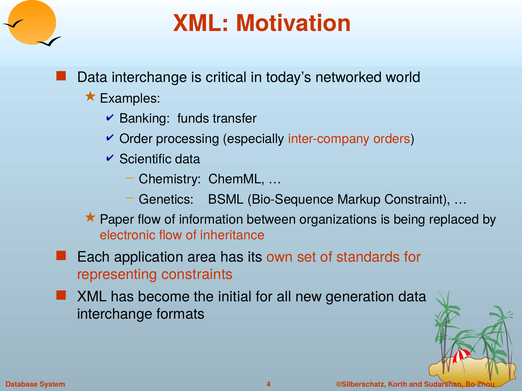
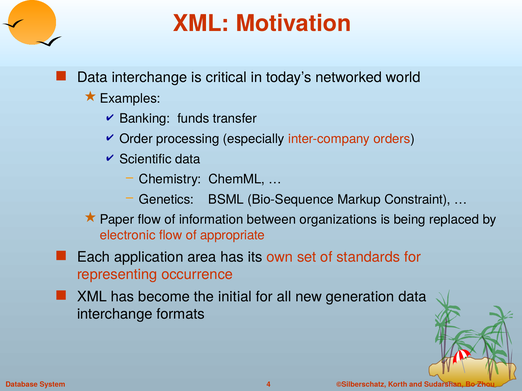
inheritance: inheritance -> appropriate (233, 236)
constraints: constraints -> occurrence (197, 275)
